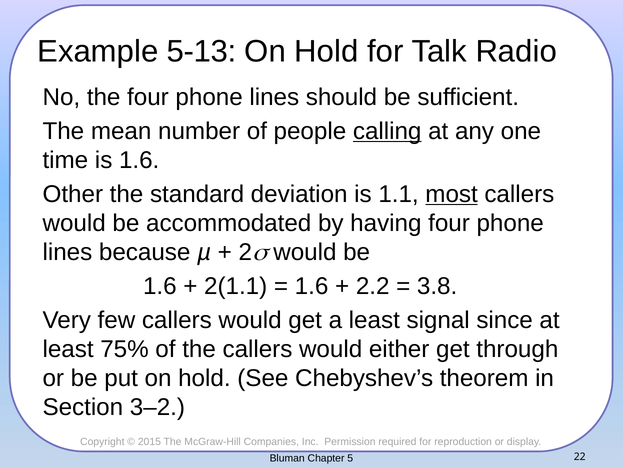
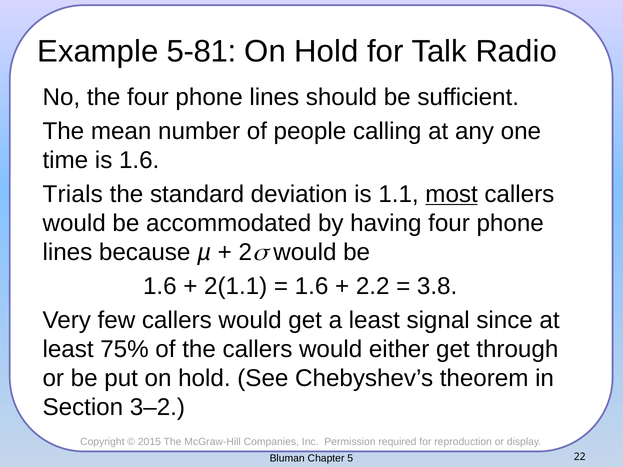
5-13: 5-13 -> 5-81 (202, 51)
calling underline: present -> none (387, 131)
Other: Other -> Trials (73, 194)
